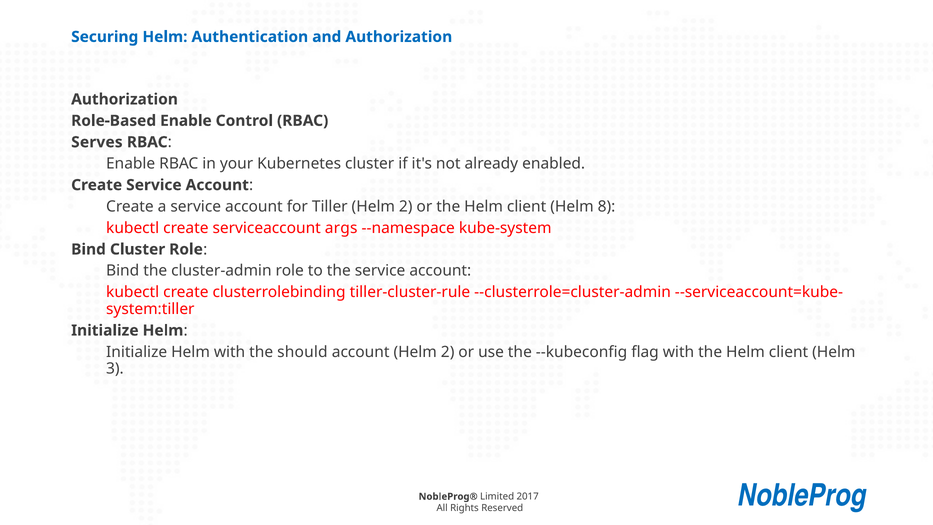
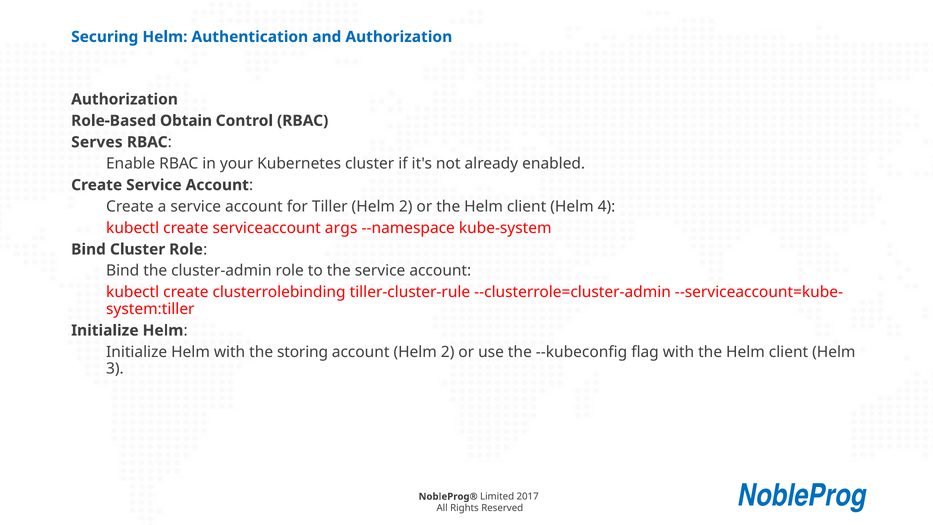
Role-Based Enable: Enable -> Obtain (186, 121)
8: 8 -> 4 (606, 206)
should: should -> storing (303, 352)
